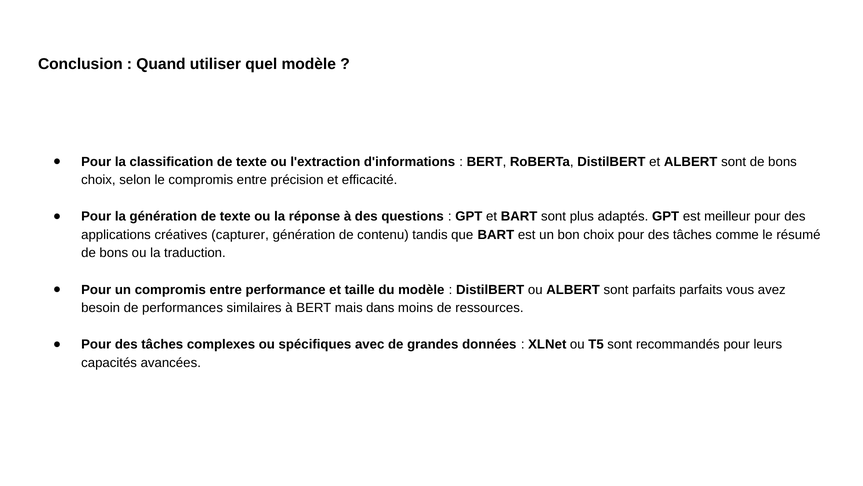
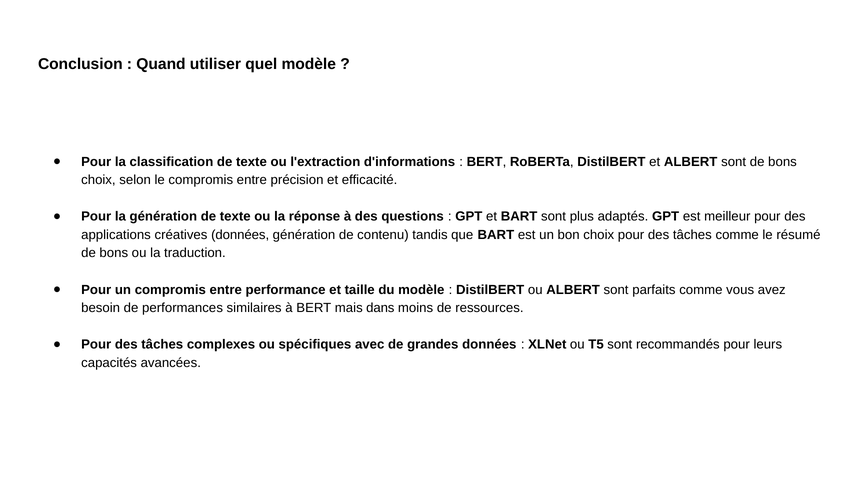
créatives capturer: capturer -> données (240, 235)
parfaits parfaits: parfaits -> comme (701, 289)
